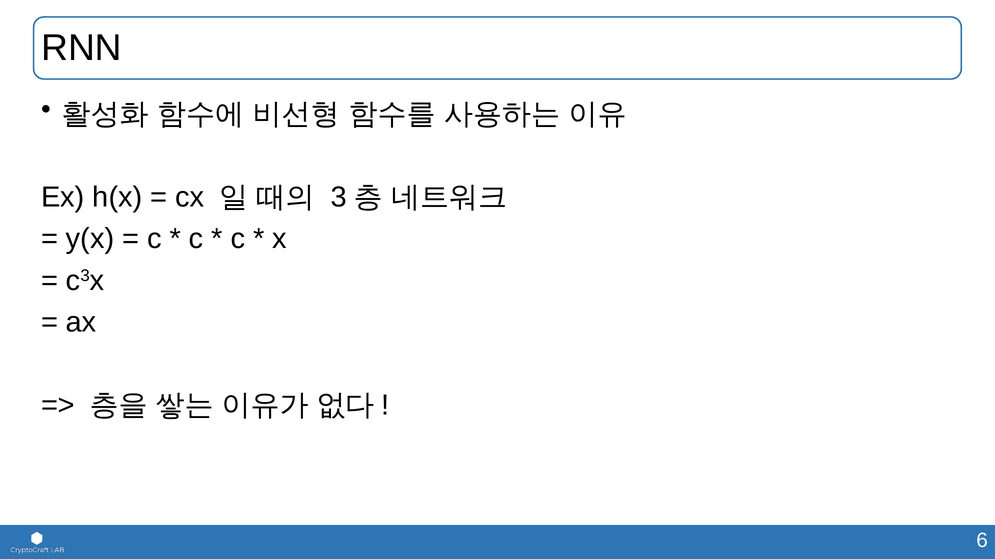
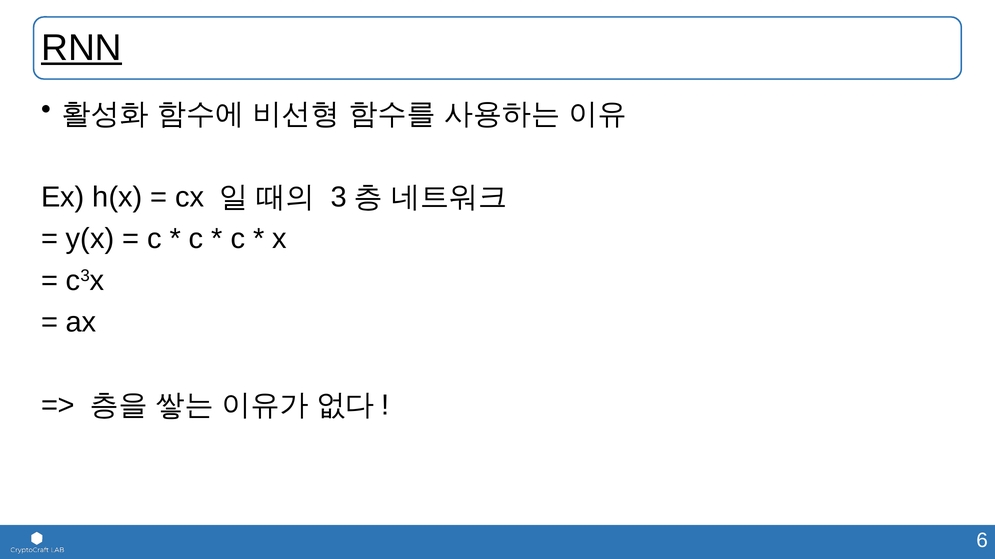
RNN underline: none -> present (81, 48)
